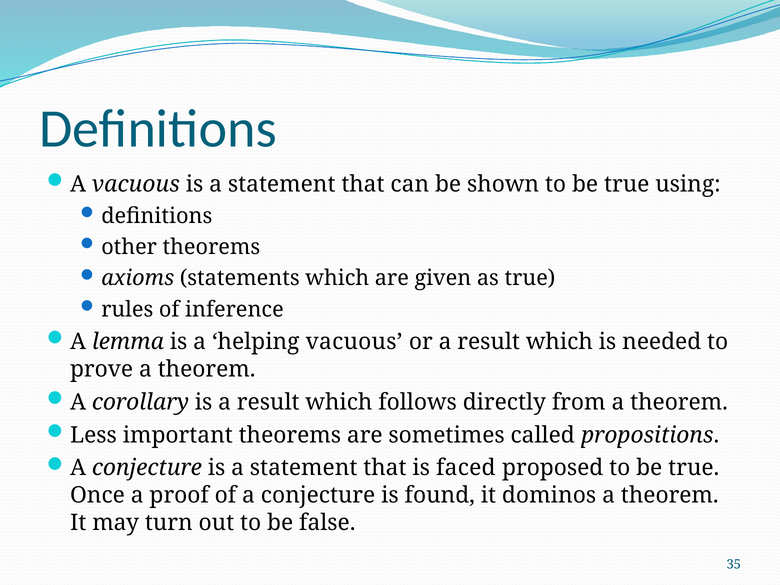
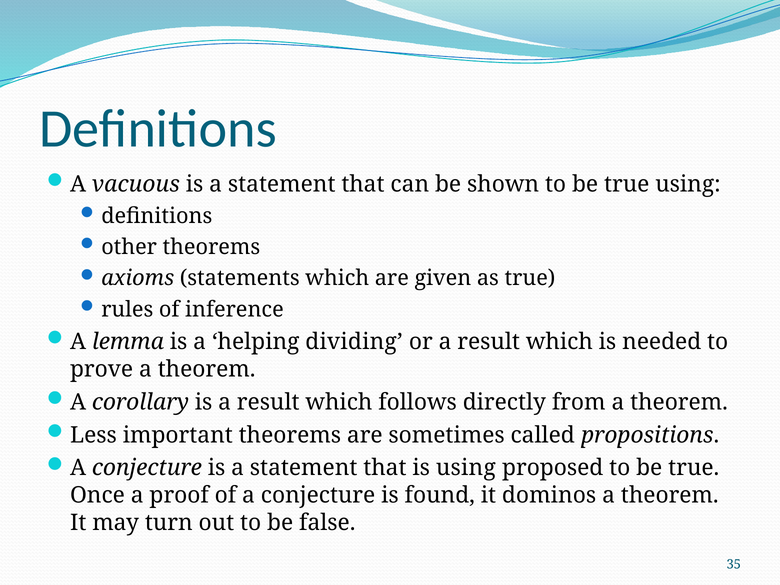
helping vacuous: vacuous -> dividing (354, 342)
is faced: faced -> using (466, 468)
